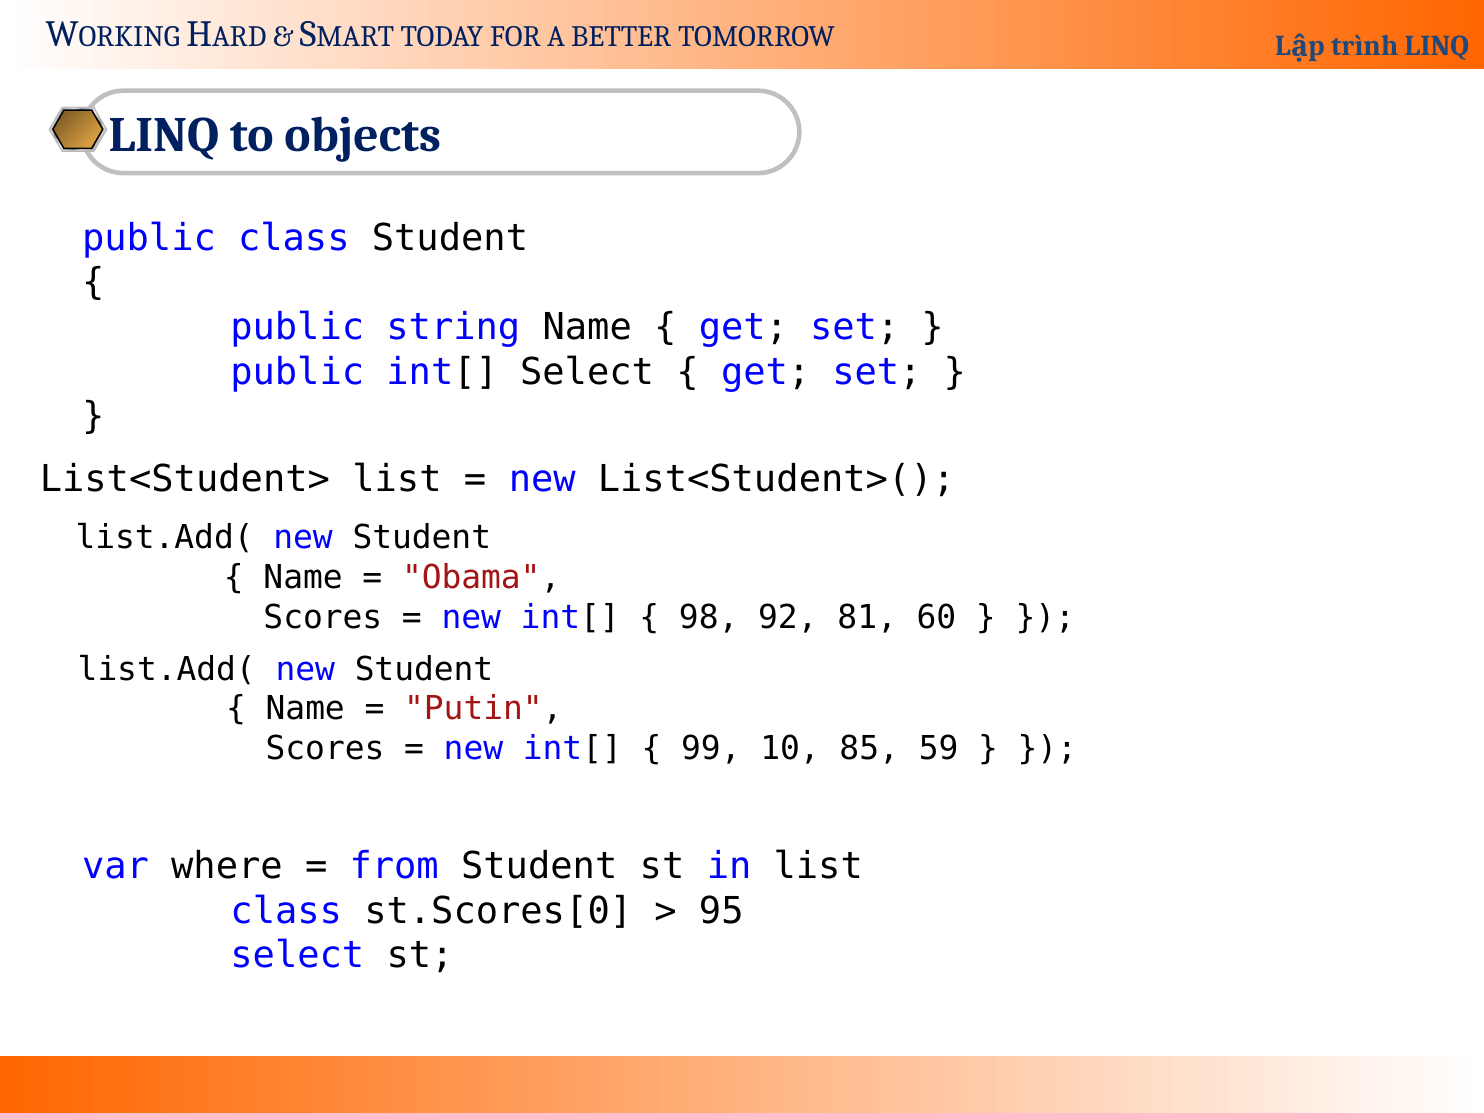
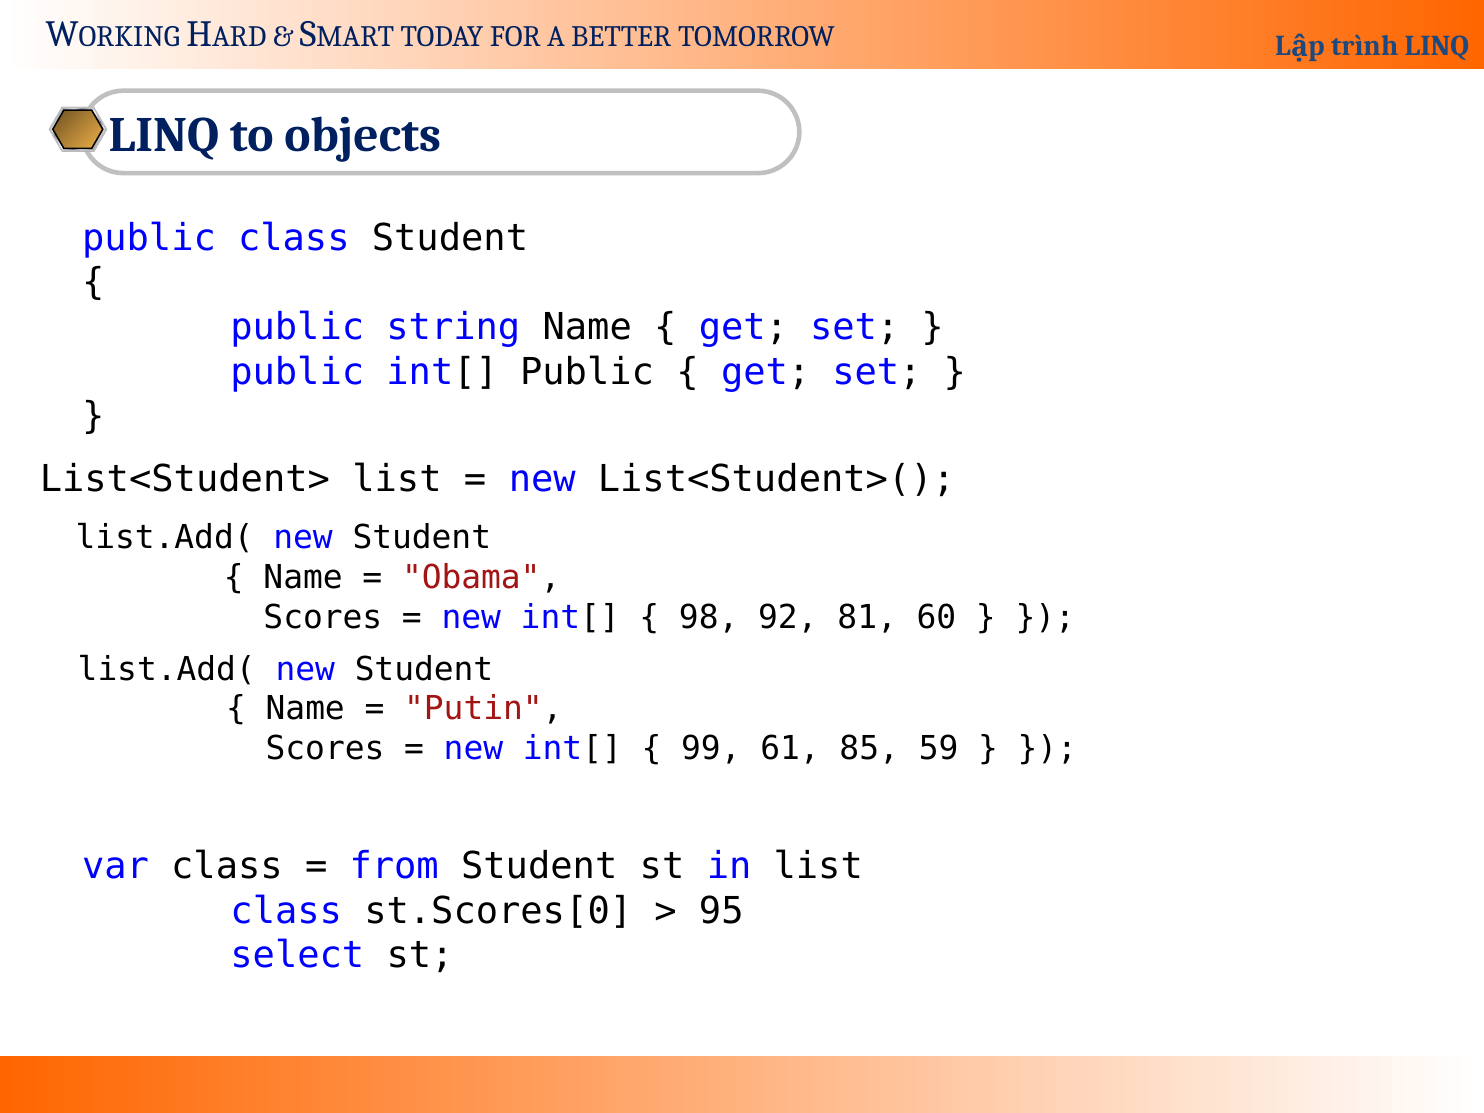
int[ Select: Select -> Public (587, 372)
10: 10 -> 61 (790, 749)
var where: where -> class (227, 866)
